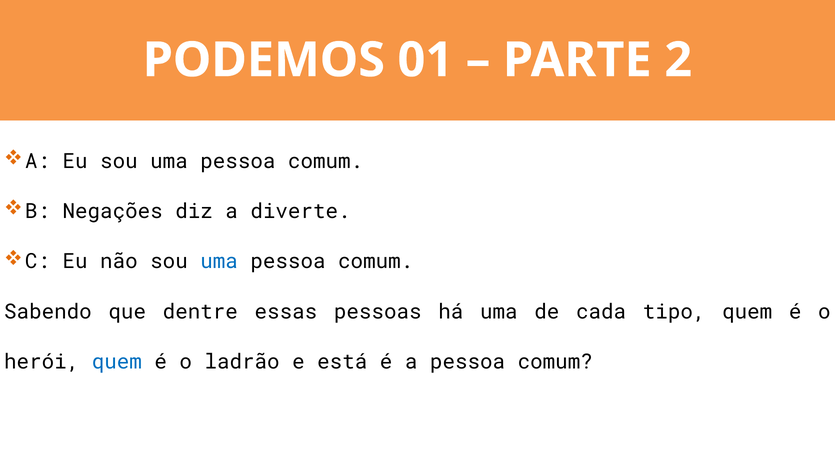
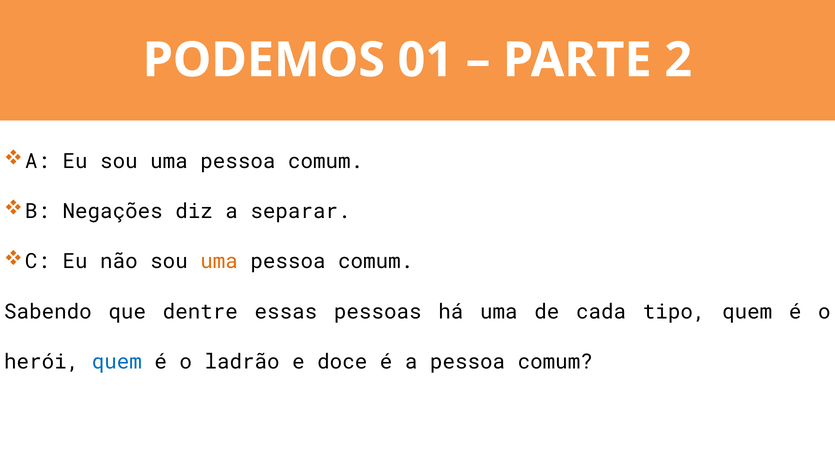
diverte: diverte -> separar (301, 211)
uma colour: blue -> orange (219, 261)
está: está -> doce (342, 362)
